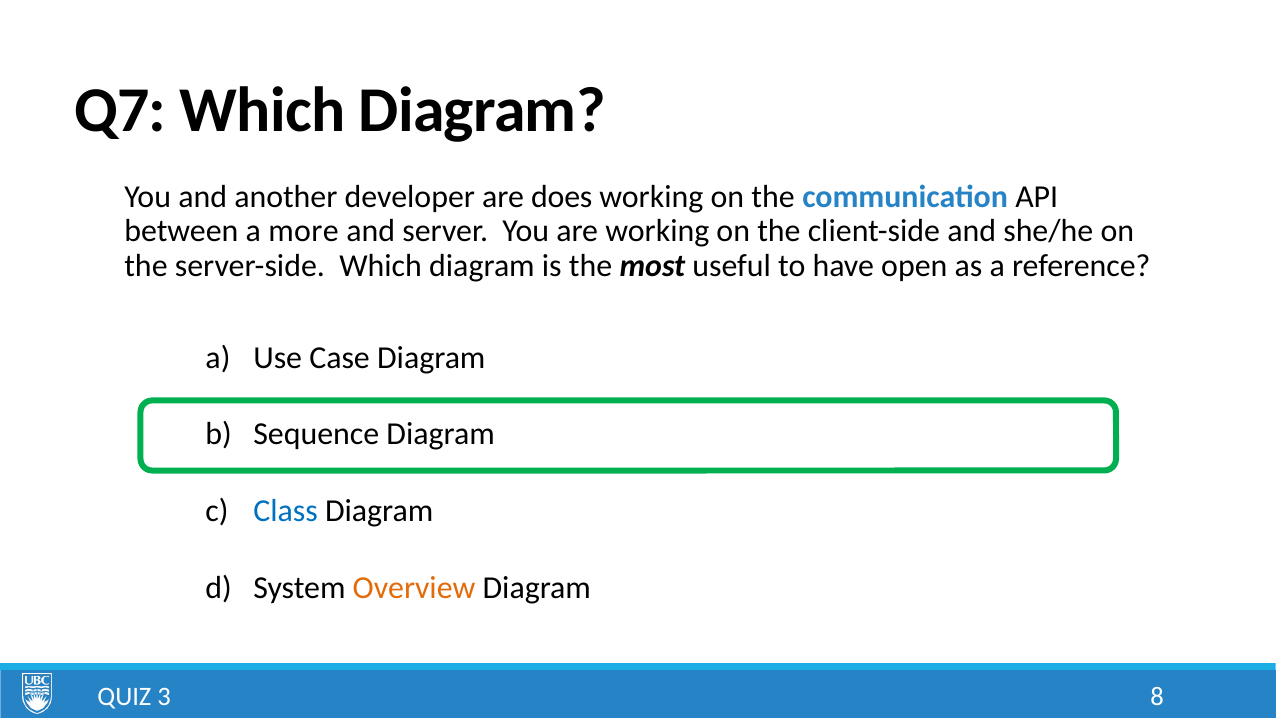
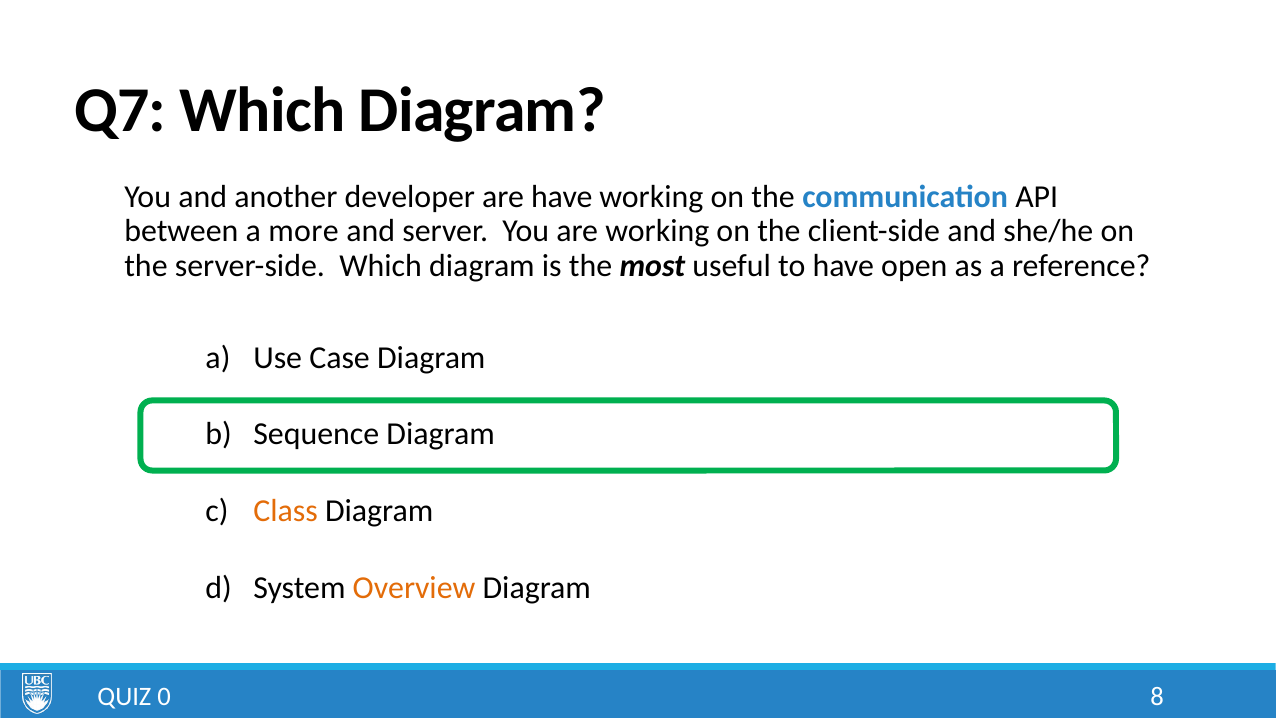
are does: does -> have (562, 197)
Class colour: blue -> orange (286, 511)
3: 3 -> 0 (164, 697)
